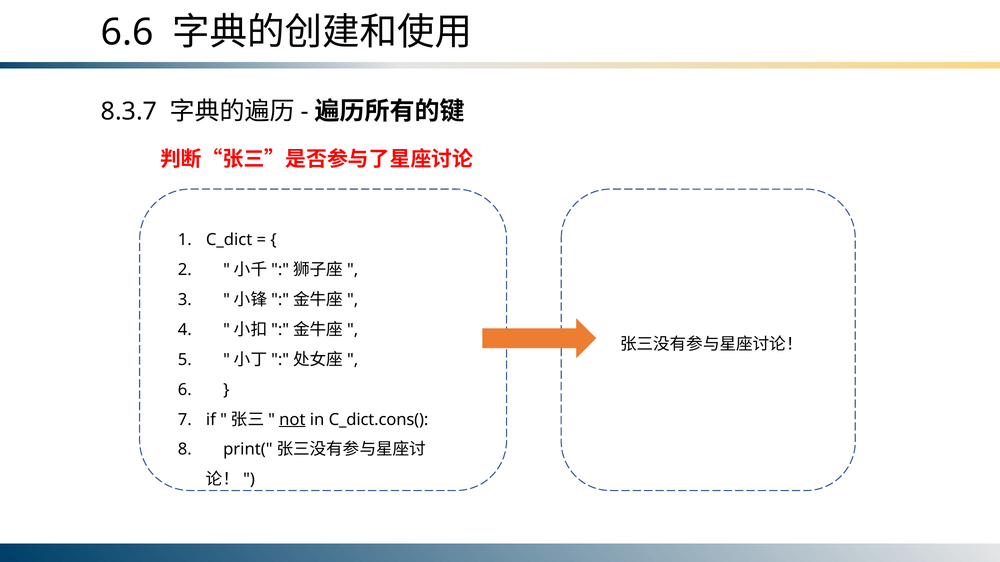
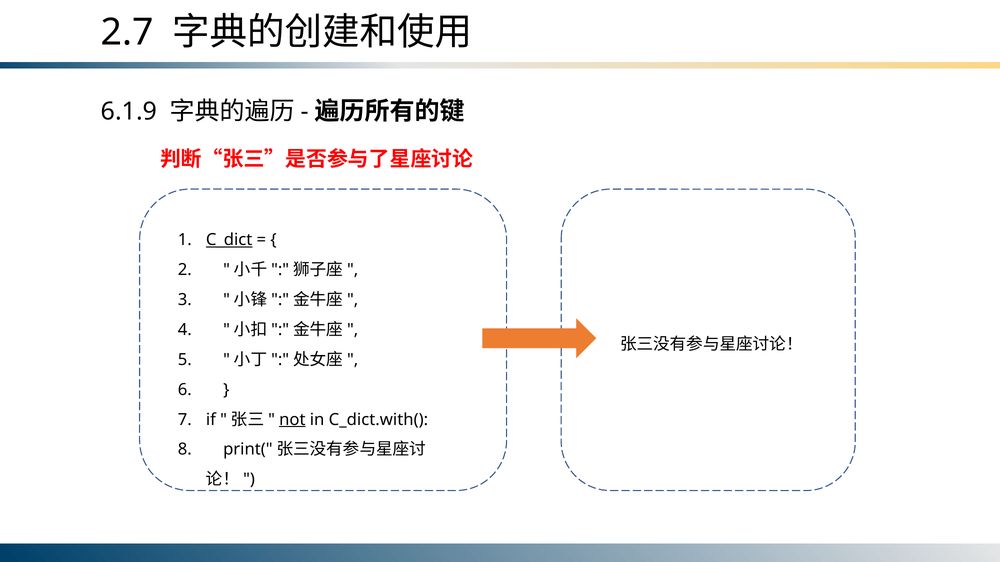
6.6: 6.6 -> 2.7 (127, 32)
8.3.7: 8.3.7 -> 6.1.9 (129, 112)
C_dict underline: none -> present (229, 240)
C_dict.cons(: C_dict.cons( -> C_dict.with( (378, 420)
